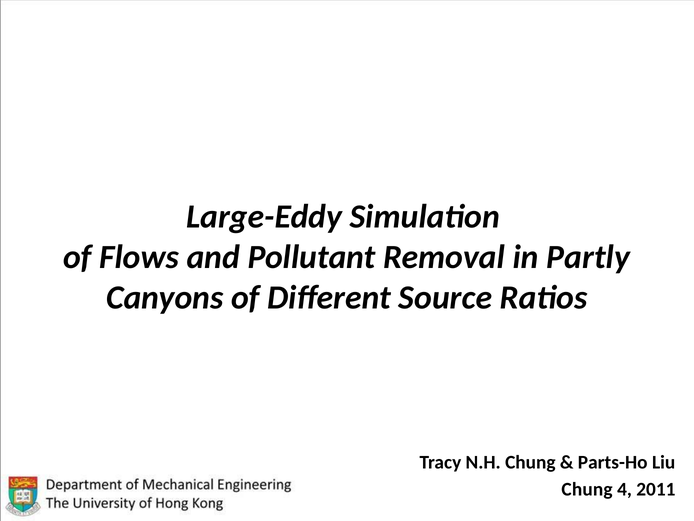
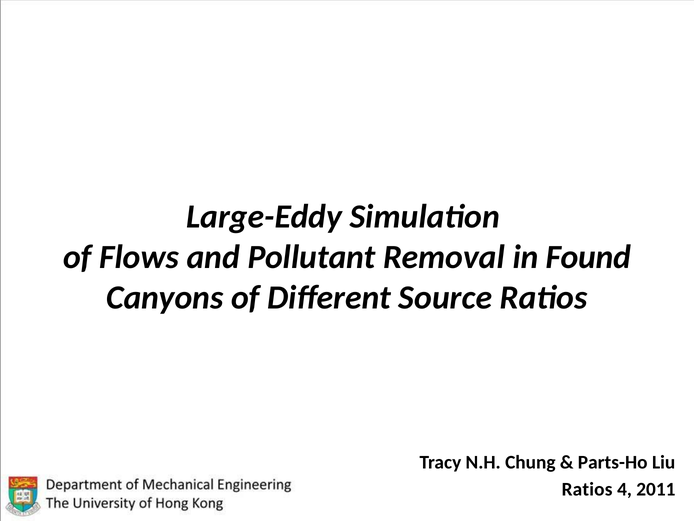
Partly: Partly -> Found (588, 257)
Chung: Chung -> Ratios (587, 489)
